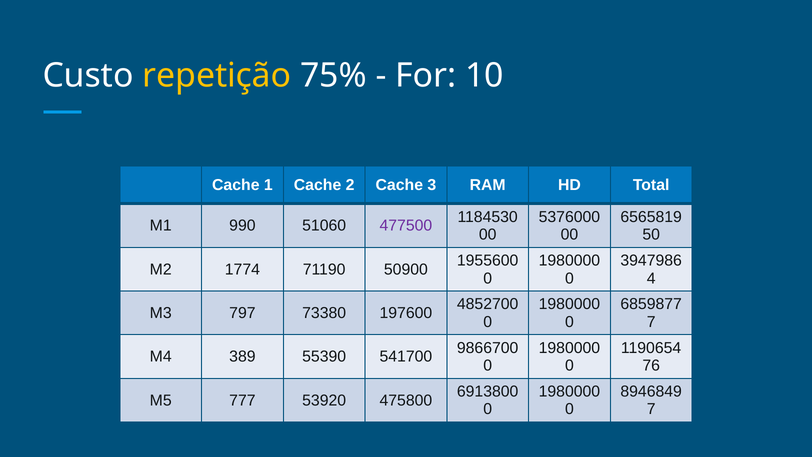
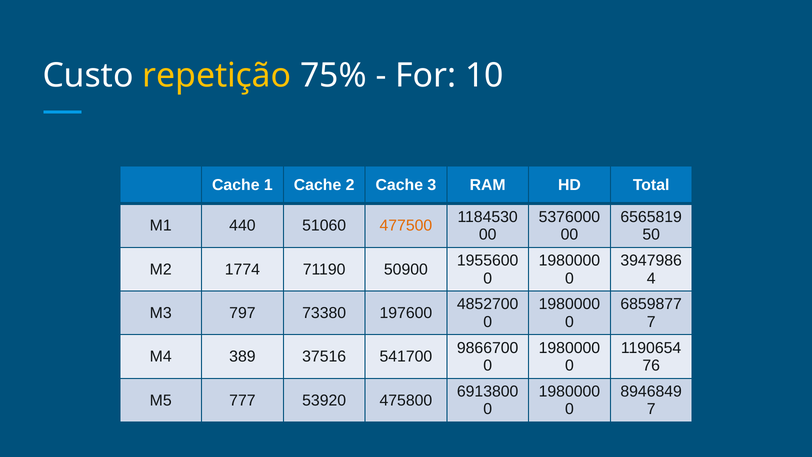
990: 990 -> 440 (242, 226)
477500 colour: purple -> orange (406, 226)
55390: 55390 -> 37516 (324, 357)
